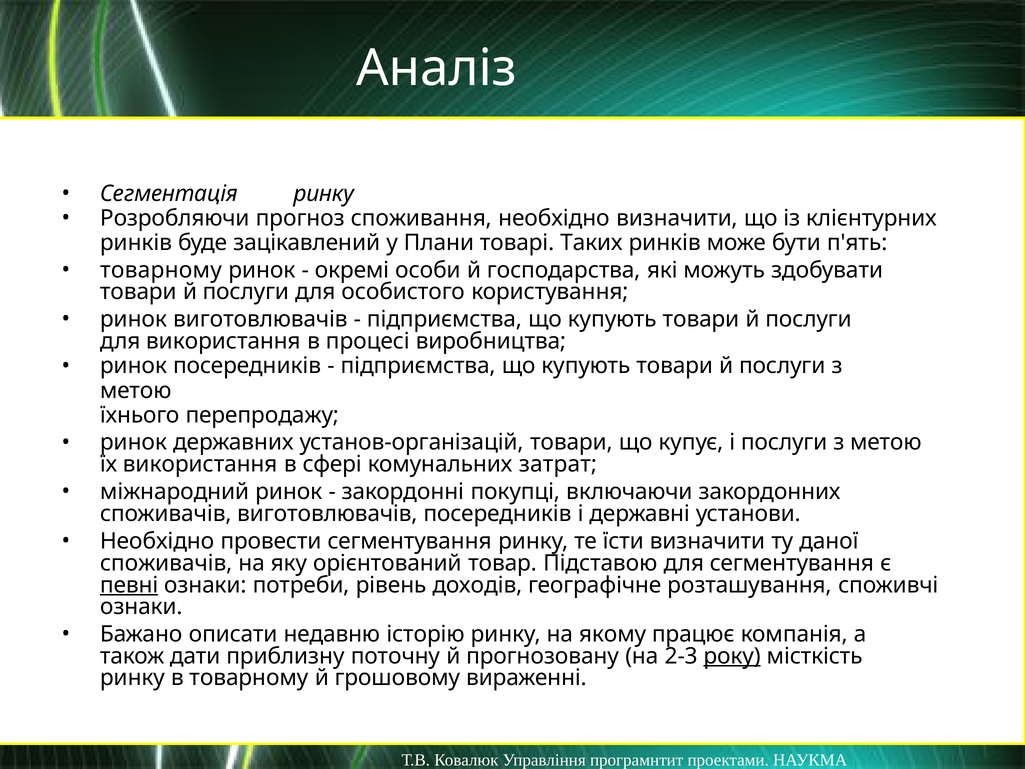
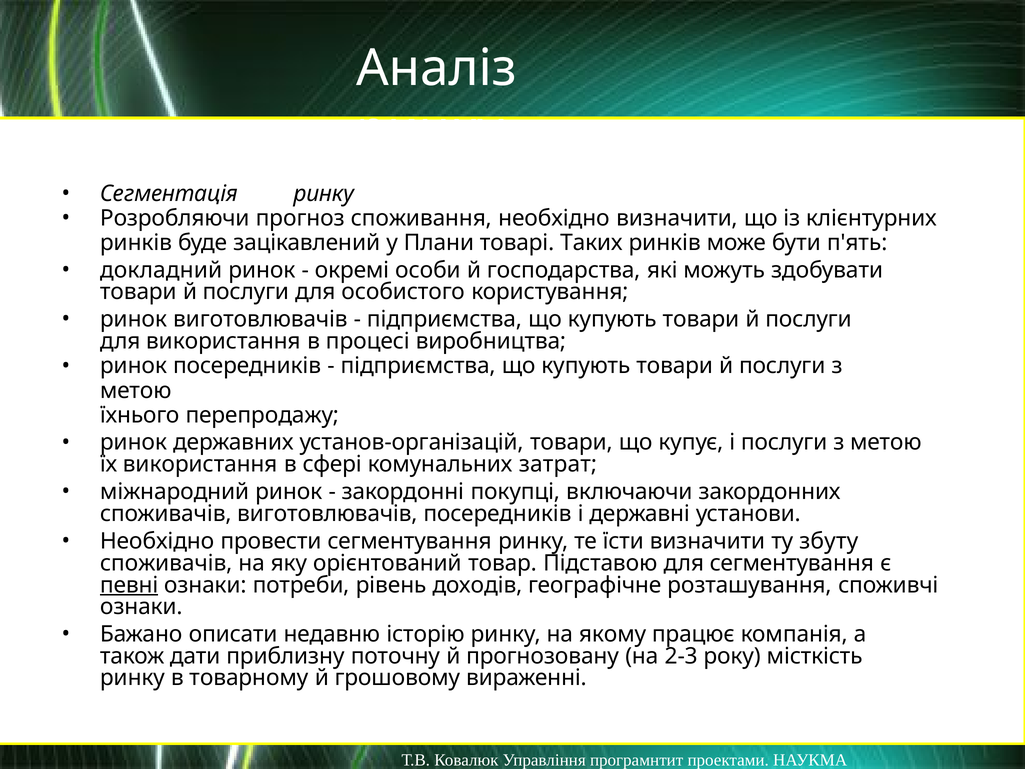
товарному: товарному -> докладний (161, 270)
даної: даної -> збуту (829, 541)
року underline: present -> none (732, 656)
